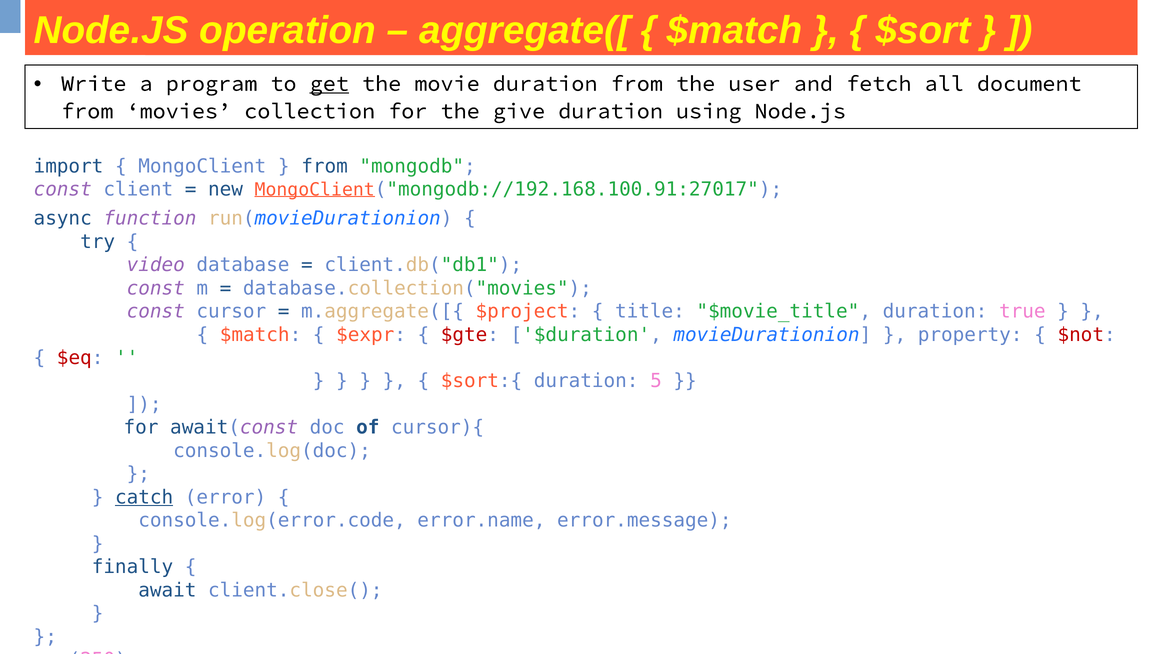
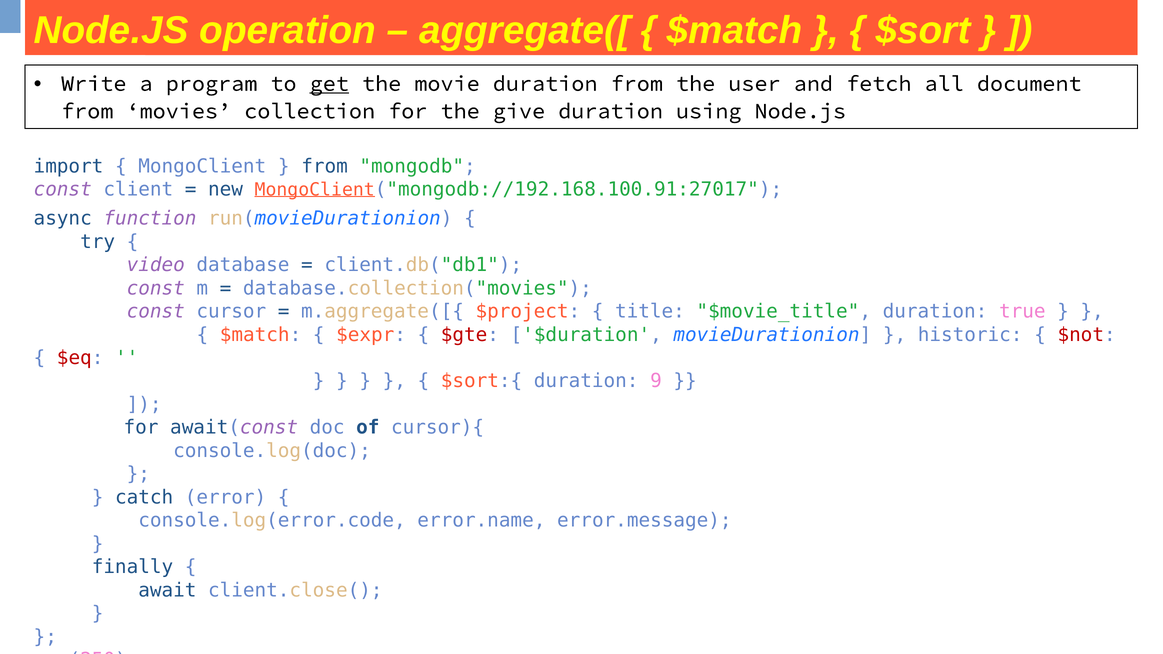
property: property -> historic (970, 335)
5: 5 -> 9 (656, 381)
catch underline: present -> none (144, 497)
